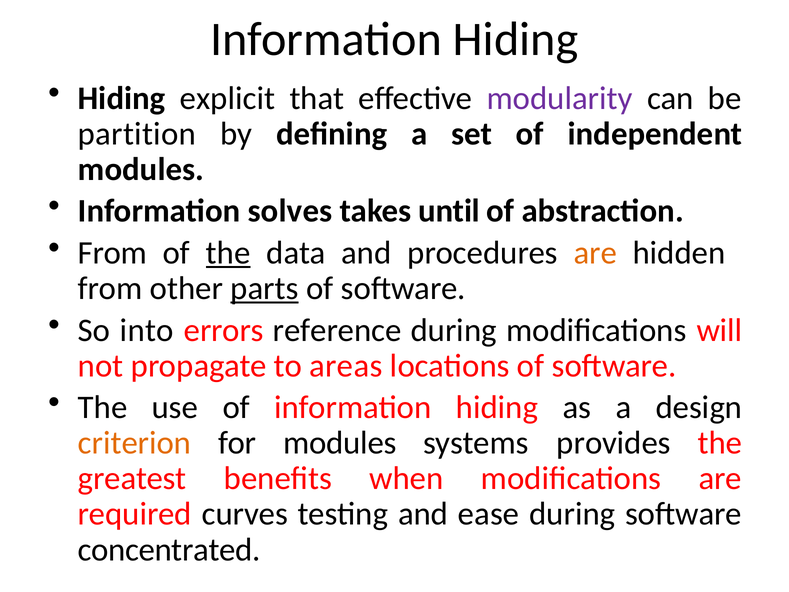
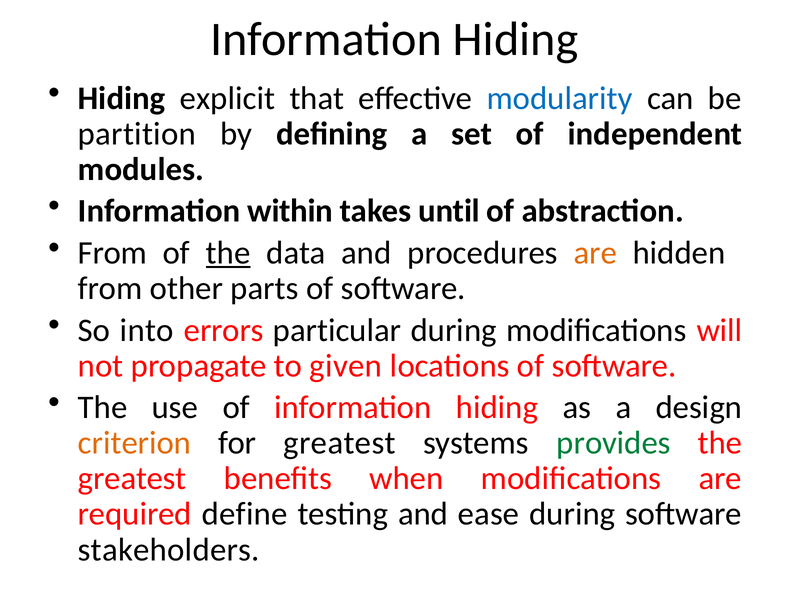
modularity colour: purple -> blue (560, 98)
solves: solves -> within (290, 211)
parts underline: present -> none (265, 288)
reference: reference -> particular (337, 330)
areas: areas -> given (346, 366)
for modules: modules -> greatest (340, 443)
provides colour: black -> green (614, 443)
curves: curves -> define (245, 514)
concentrated: concentrated -> stakeholders (169, 549)
